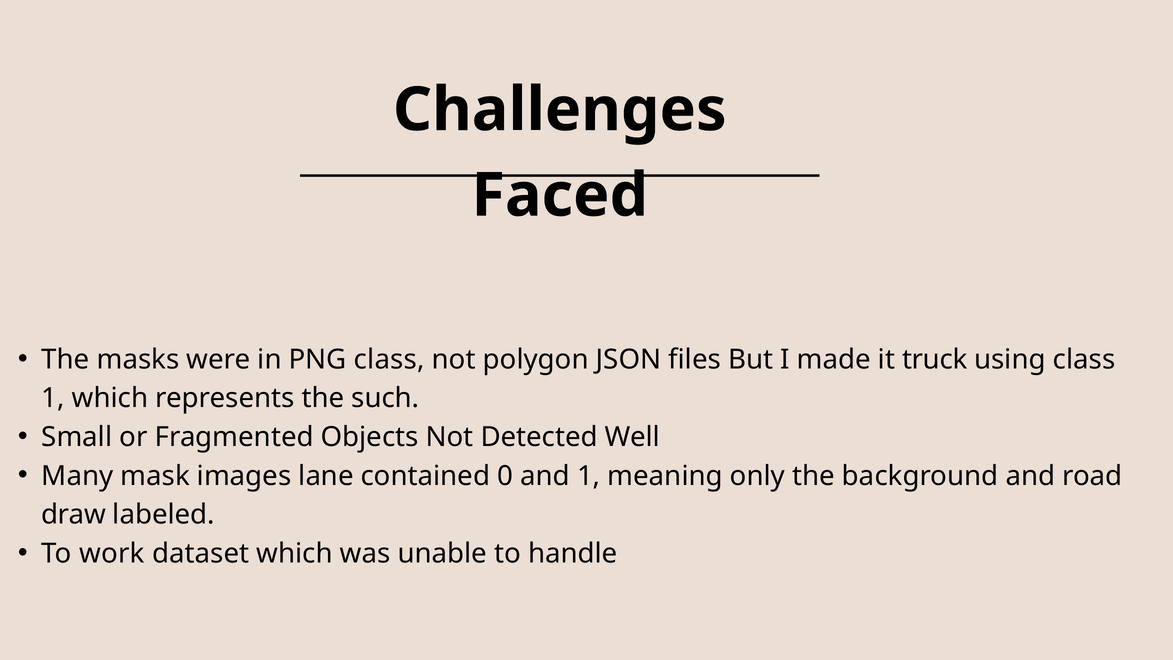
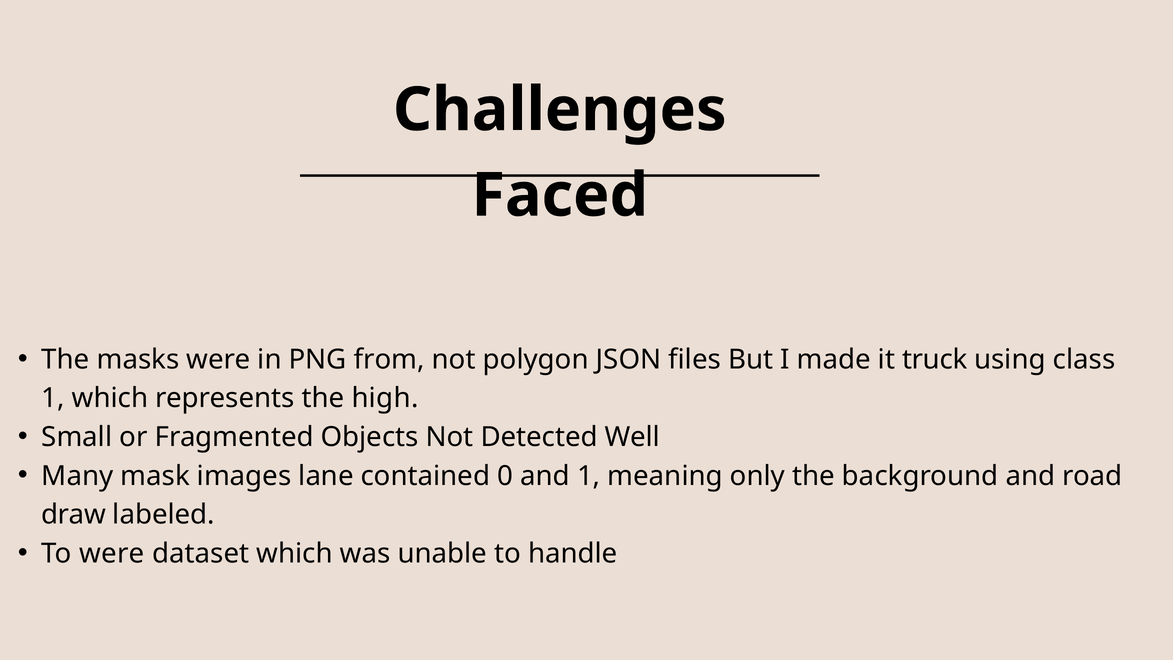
PNG class: class -> from (389, 359)
such: such -> high (385, 398)
To work: work -> were (112, 553)
